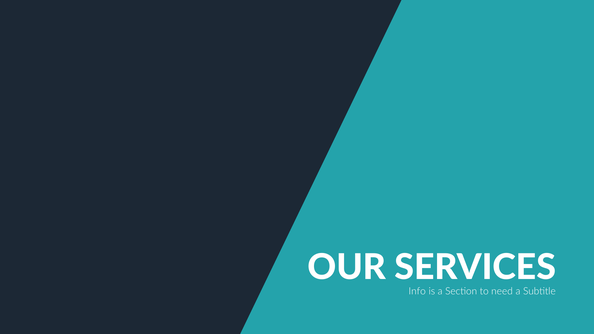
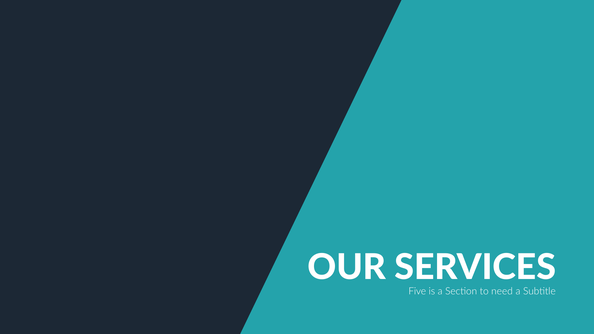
Info: Info -> Five (417, 291)
